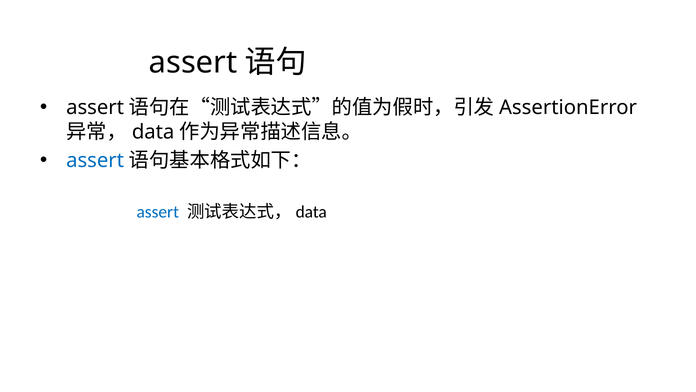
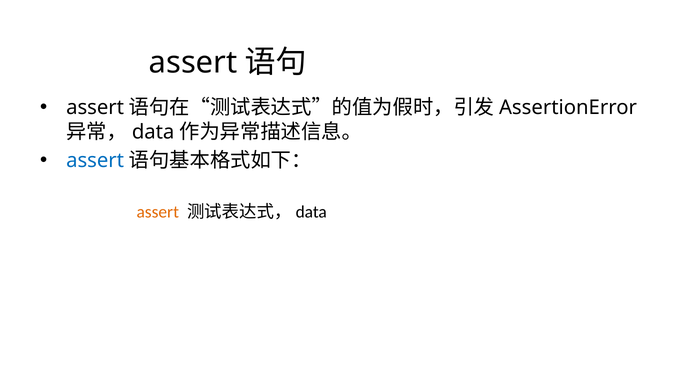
assert colour: blue -> orange (158, 212)
